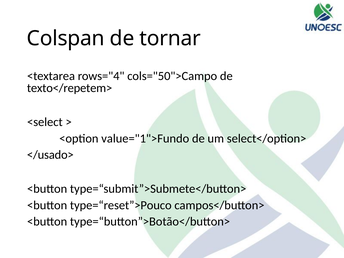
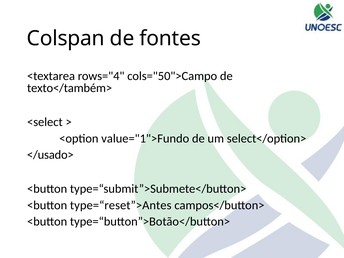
tornar: tornar -> fontes (170, 39)
texto</repetem>: texto</repetem> -> texto</também> (70, 88)
type=“reset”>Pouco: type=“reset”>Pouco -> type=“reset”>Antes (121, 205)
